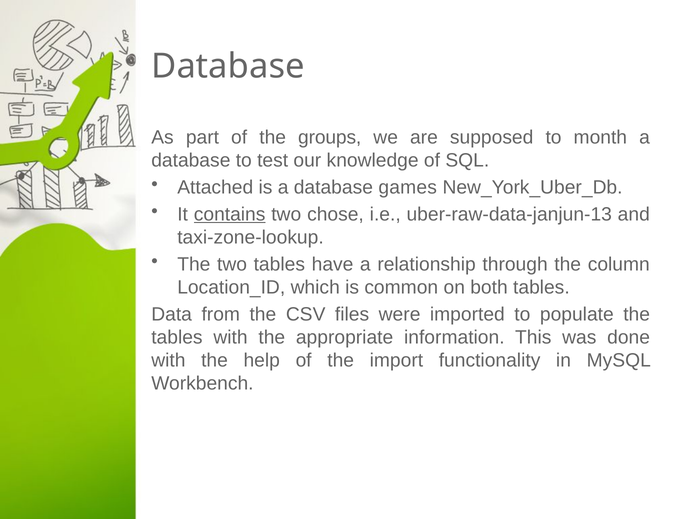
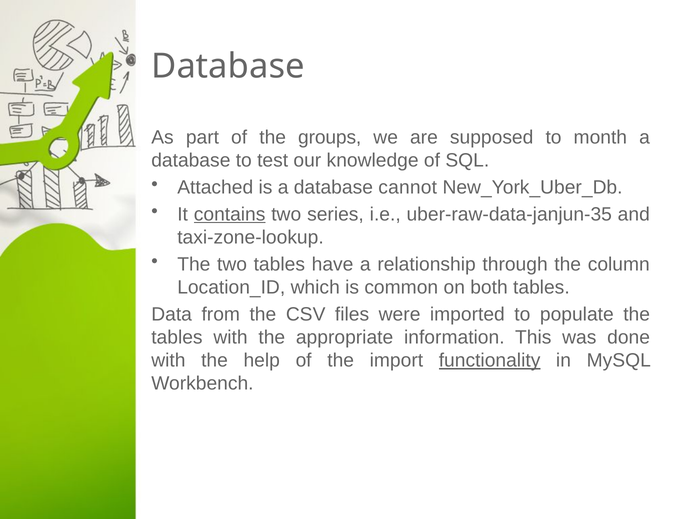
games: games -> cannot (408, 187)
chose: chose -> series (335, 214)
uber-raw-data-janjun-13: uber-raw-data-janjun-13 -> uber-raw-data-janjun-35 (509, 214)
functionality underline: none -> present (490, 360)
